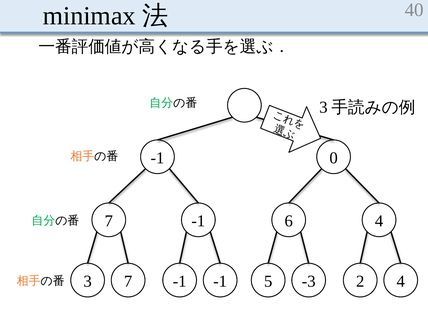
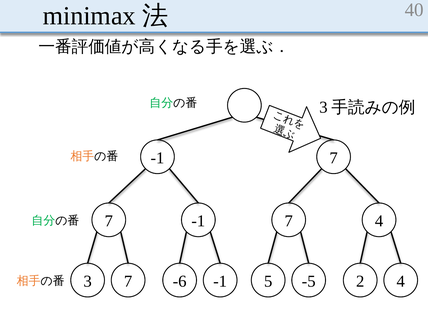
0: 0 -> 7 (334, 158)
7 -1 6: 6 -> 7 (289, 221)
-1: -1 -> -6 (180, 281)
-3: -3 -> -5 (309, 281)
